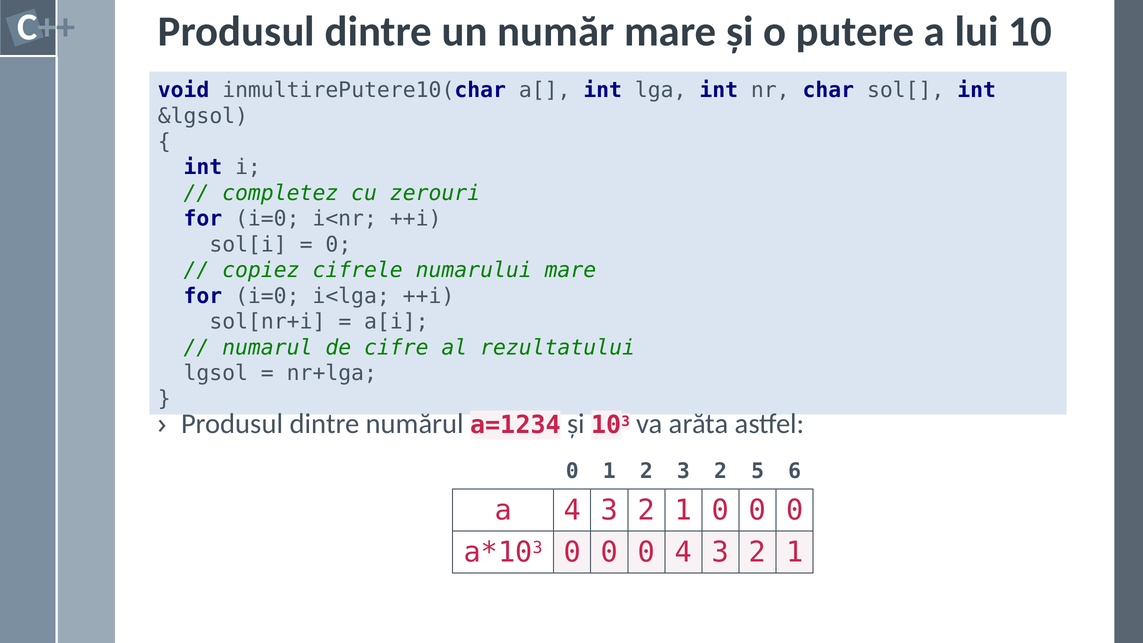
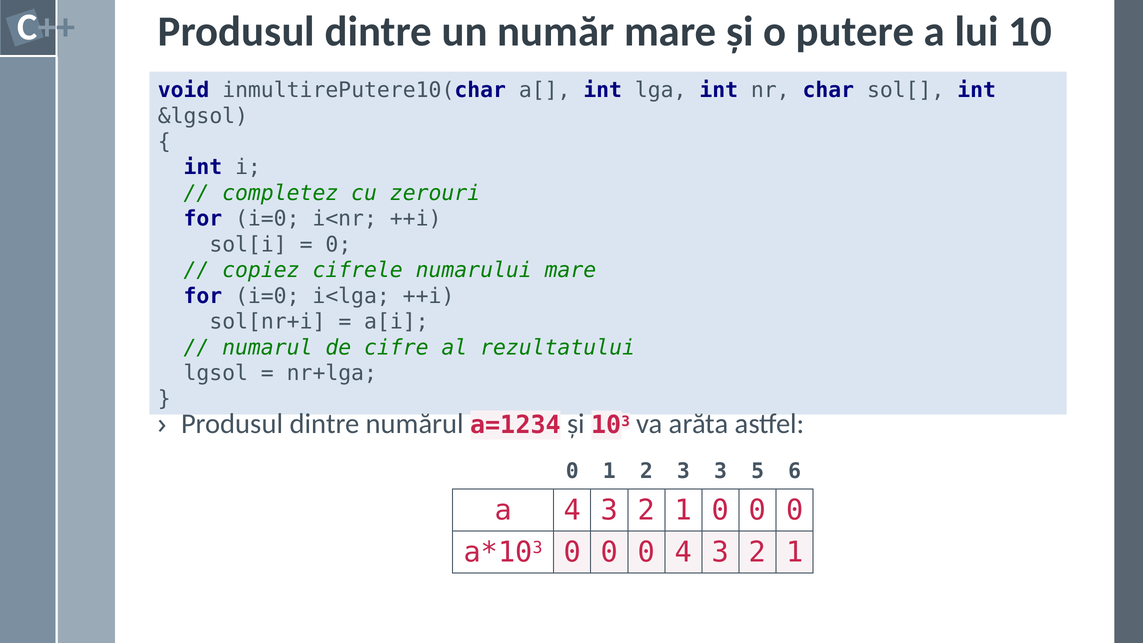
2 3 2: 2 -> 3 (721, 471)
